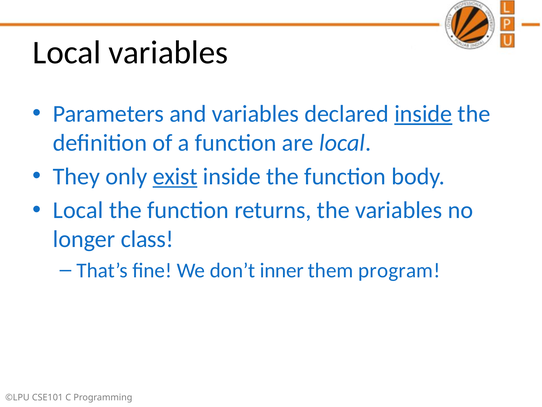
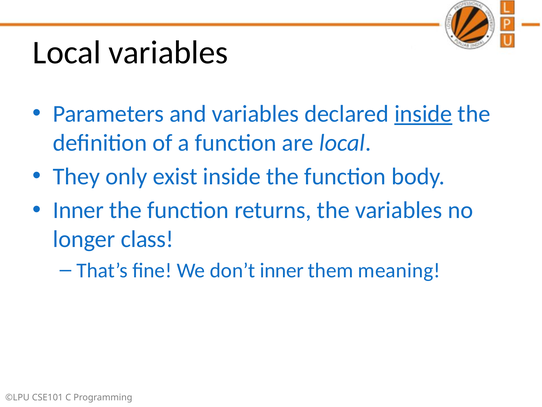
exist underline: present -> none (175, 176)
Local: Local -> Inner (78, 210)
program: program -> meaning (399, 270)
